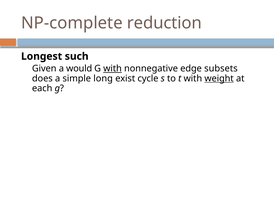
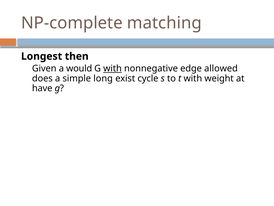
reduction: reduction -> matching (164, 23)
such: such -> then (77, 56)
subsets: subsets -> allowed (221, 68)
weight underline: present -> none (219, 78)
each: each -> have (42, 88)
